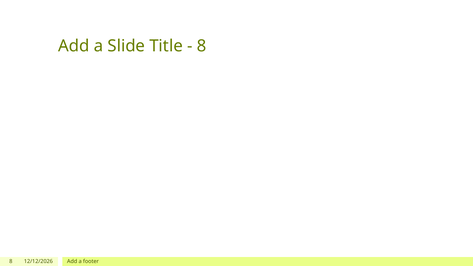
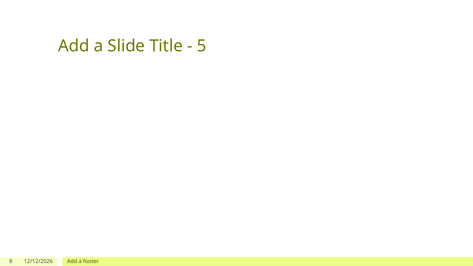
8: 8 -> 5 (202, 46)
